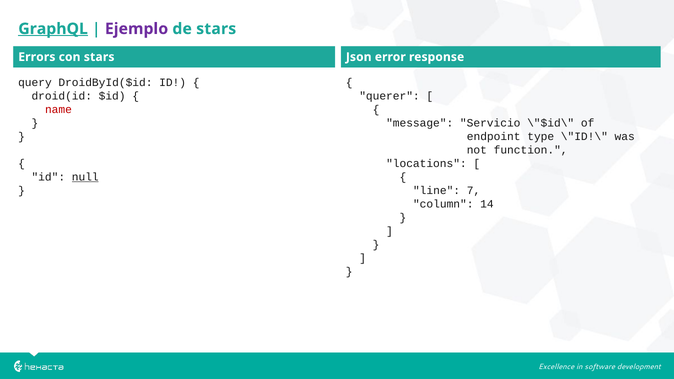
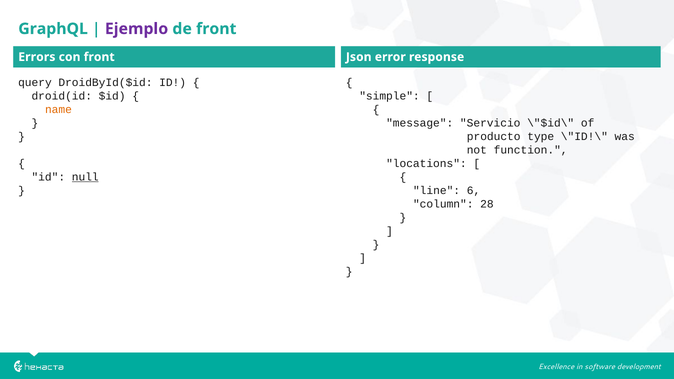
GraphQL underline: present -> none (53, 29)
de stars: stars -> front (216, 29)
con stars: stars -> front (99, 57)
querer: querer -> simple (389, 96)
name colour: red -> orange (58, 110)
endpoint: endpoint -> producto (494, 137)
7: 7 -> 6 (474, 191)
14: 14 -> 28 (487, 204)
